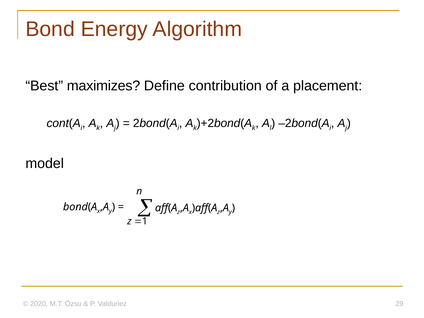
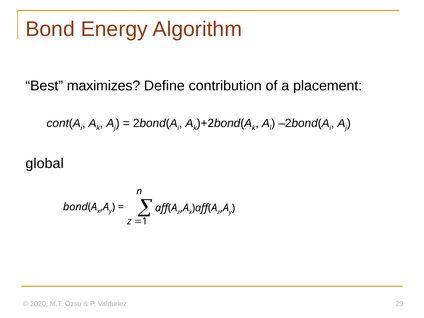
model: model -> global (45, 164)
